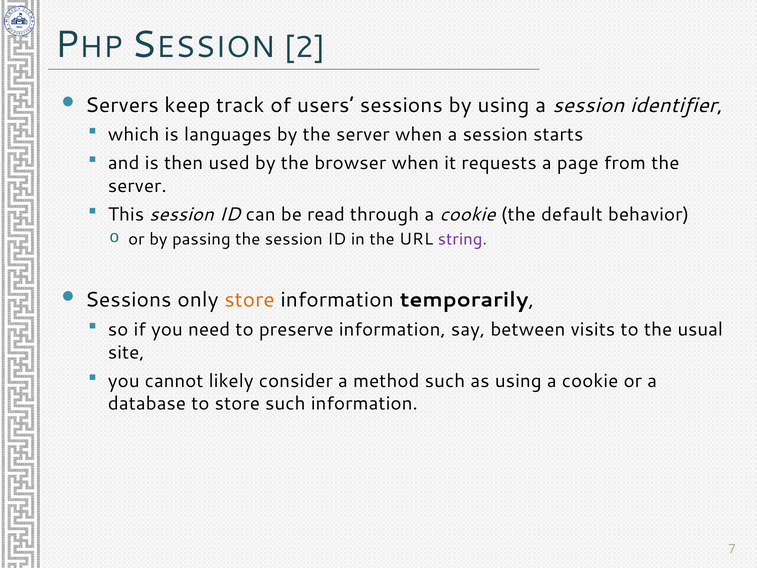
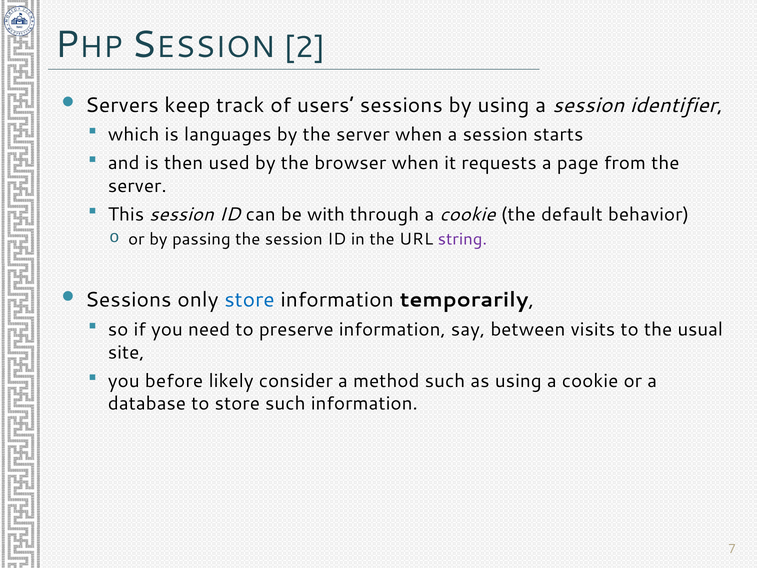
read: read -> with (326, 214)
store colour: orange -> blue (249, 300)
cannot: cannot -> before (174, 381)
